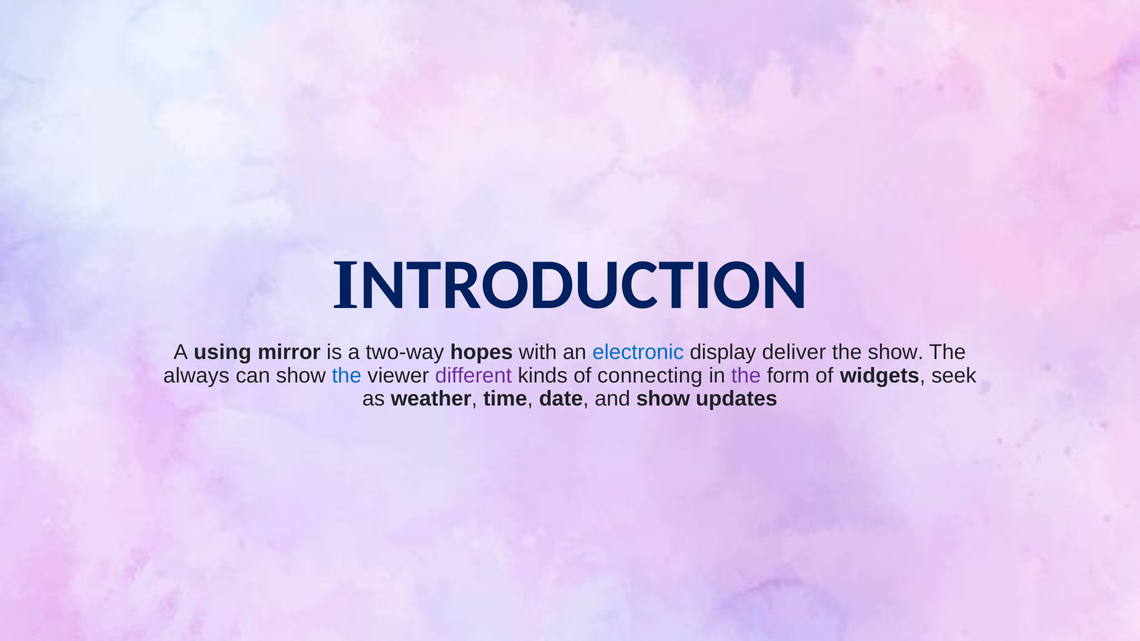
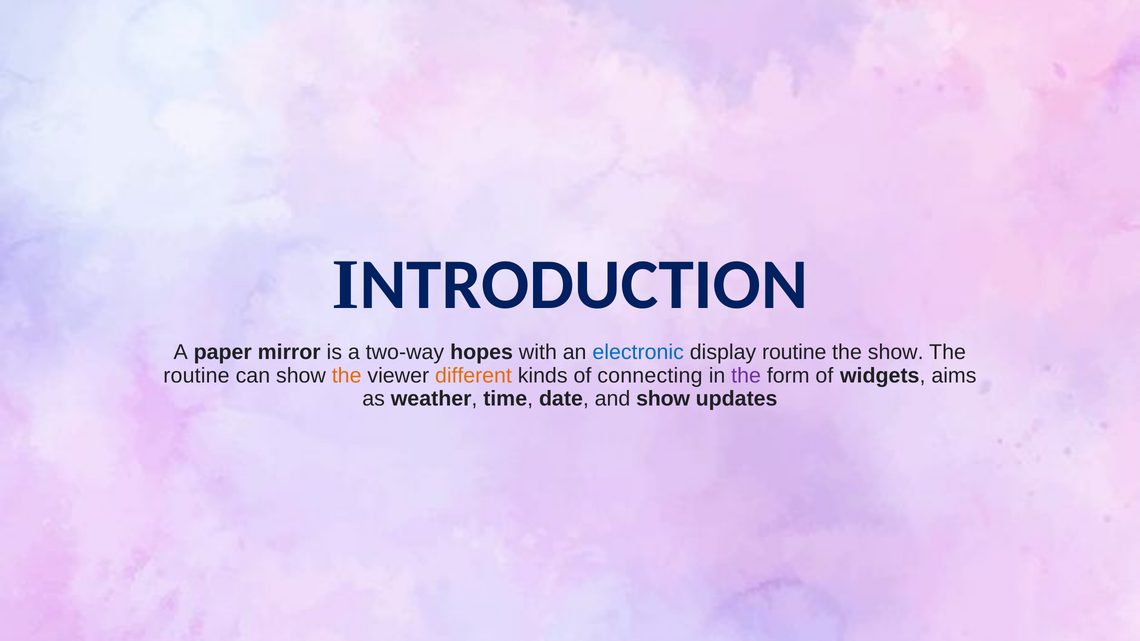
using: using -> paper (223, 353)
display deliver: deliver -> routine (794, 353)
always: always -> routine (196, 376)
the colour: blue -> orange (347, 376)
different colour: purple -> orange (473, 376)
seek: seek -> aims (954, 376)
